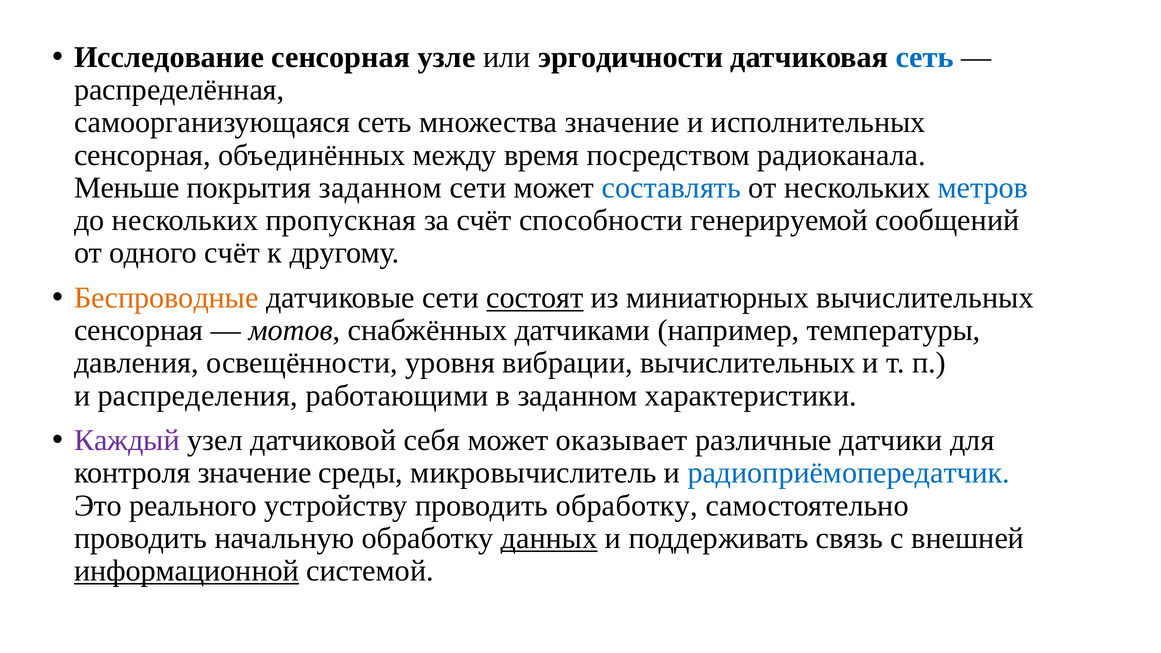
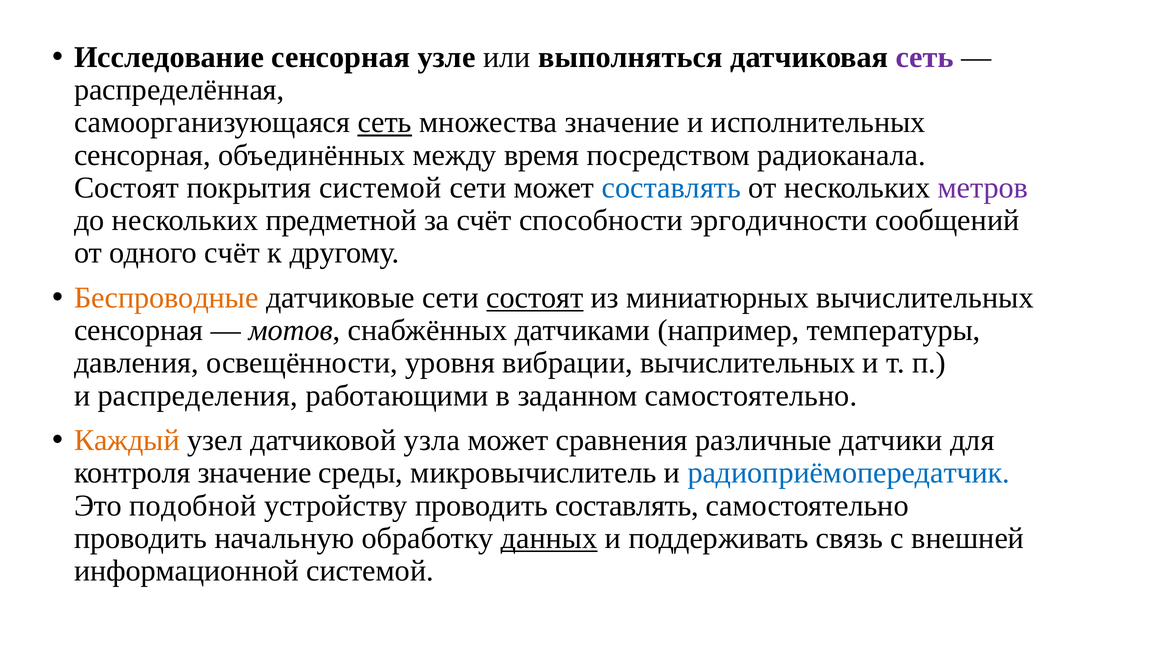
эргодичности: эргодичности -> выполняться (630, 57)
сеть colour: blue -> purple (925, 57)
сеть underline: none -> present (385, 122)
Меньше: Меньше -> Состоят (127, 188)
покрытия заданном: заданном -> системой (380, 188)
метров colour: blue -> purple (983, 188)
пропускная: пропускная -> предметной (341, 220)
генерируемой: генерируемой -> эргодичности (779, 220)
заданном характеристики: характеристики -> самостоятельно (751, 396)
Каждый colour: purple -> orange (127, 440)
себя: себя -> узла (432, 440)
оказывает: оказывает -> сравнения (622, 440)
реального: реального -> подобной (193, 506)
проводить обработку: обработку -> составлять (627, 506)
информационной underline: present -> none (186, 571)
